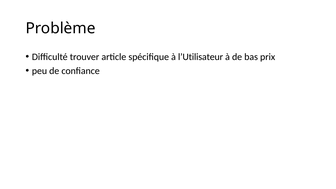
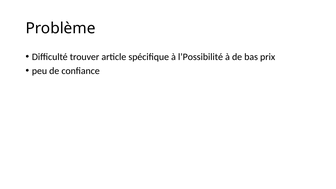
l’Utilisateur: l’Utilisateur -> l’Possibilité (200, 57)
